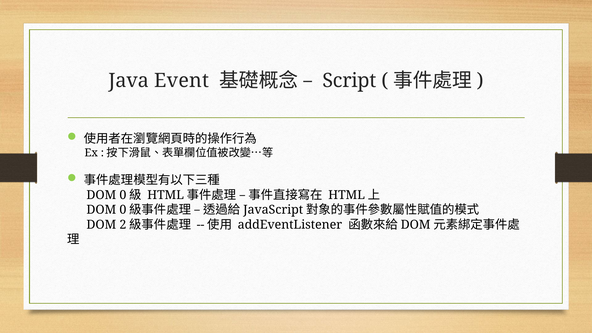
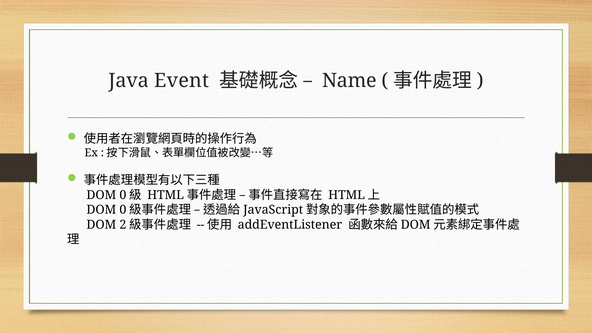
Script: Script -> Name (349, 81)
